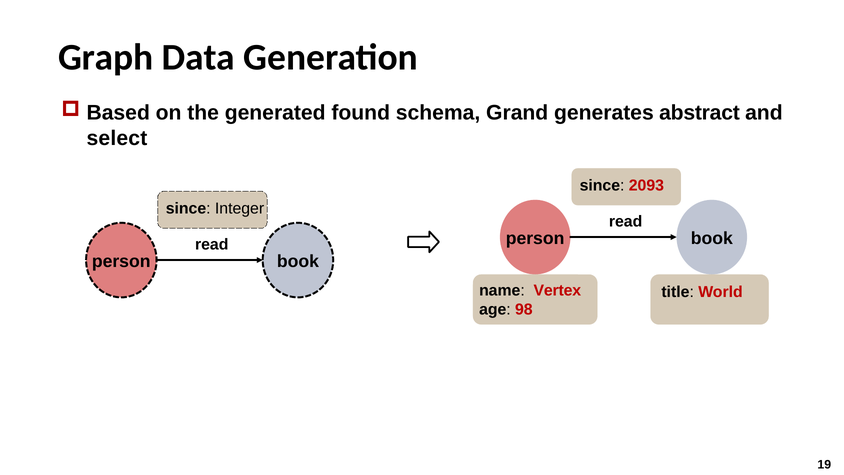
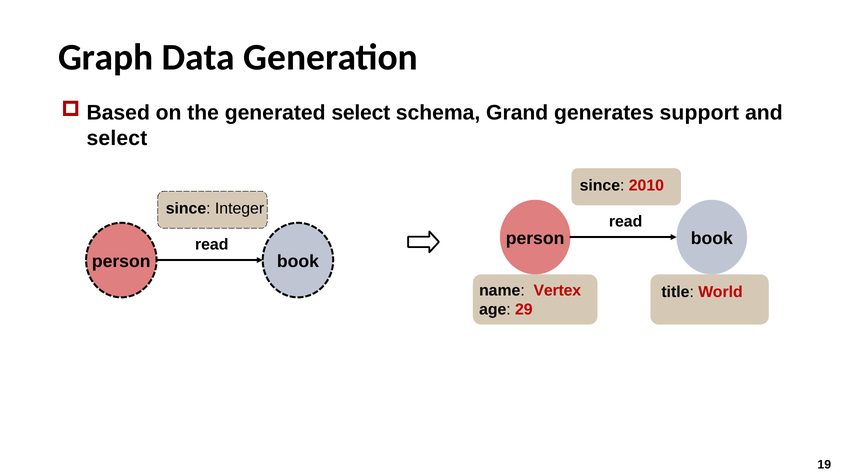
generated found: found -> select (361, 113)
abstract: abstract -> support (699, 113)
2093: 2093 -> 2010 (646, 186)
98: 98 -> 29 (524, 309)
